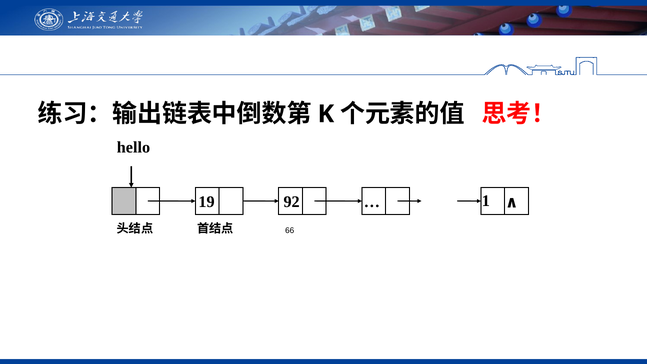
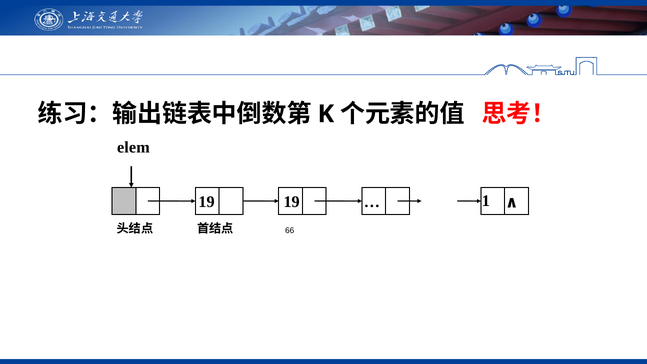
hello: hello -> elem (133, 147)
19 92: 92 -> 19 (292, 202)
